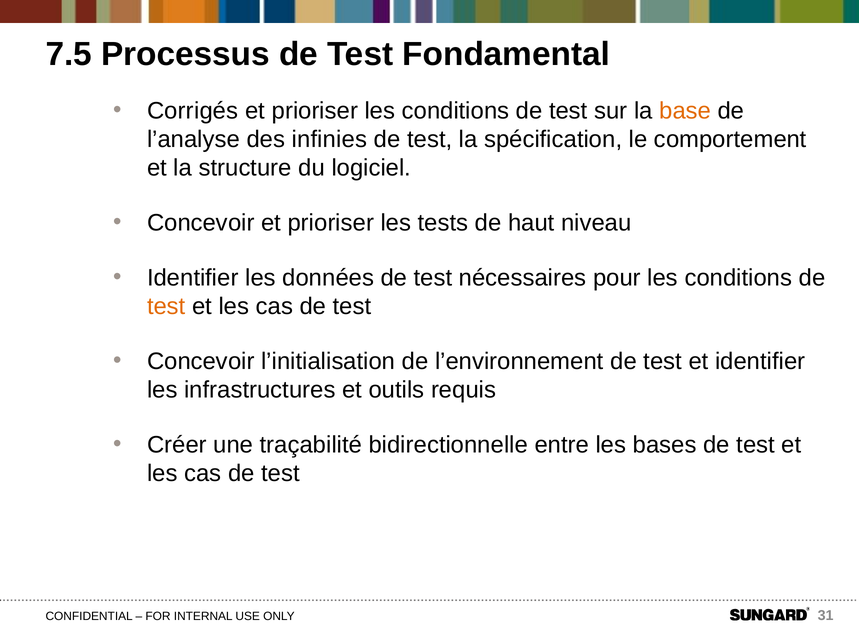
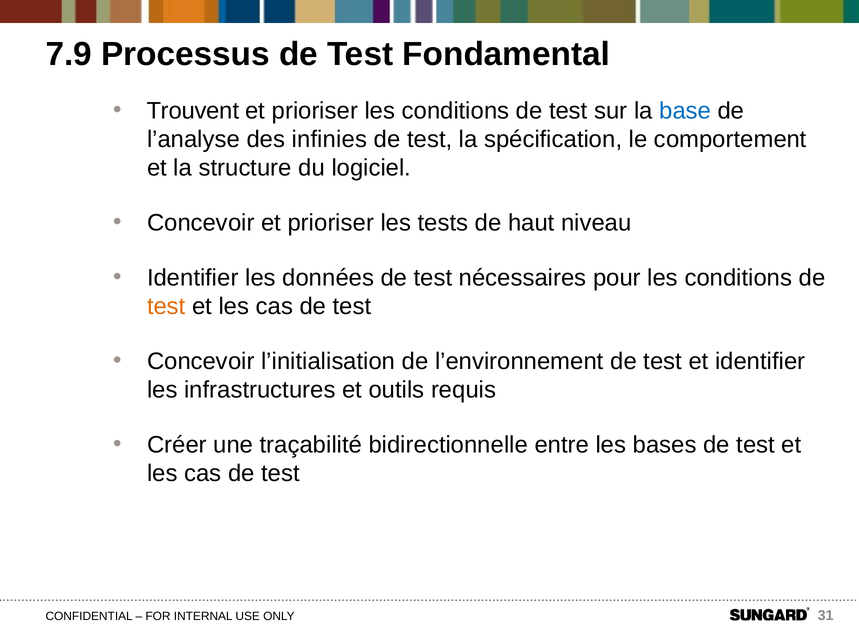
7.5: 7.5 -> 7.9 (69, 54)
Corrigés: Corrigés -> Trouvent (193, 111)
base colour: orange -> blue (685, 111)
